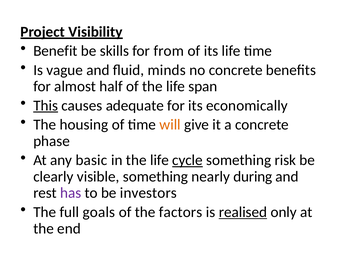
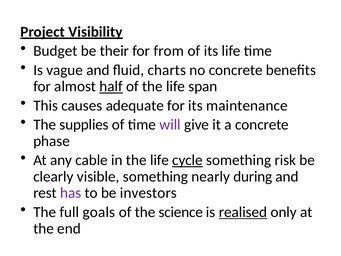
Benefit: Benefit -> Budget (55, 51)
skills: skills -> their (114, 51)
minds: minds -> charts (167, 70)
half underline: none -> present (111, 86)
This underline: present -> none (46, 105)
economically: economically -> maintenance (247, 105)
housing: housing -> supplies (84, 125)
will colour: orange -> purple (170, 125)
basic: basic -> cable (92, 160)
factors: factors -> science (181, 212)
